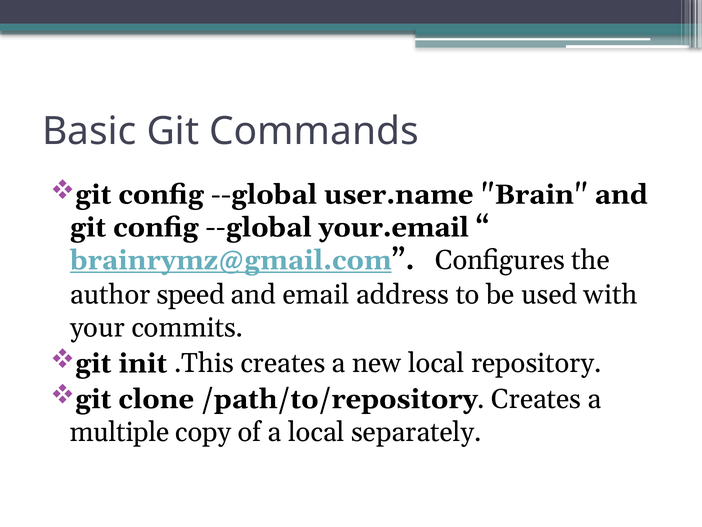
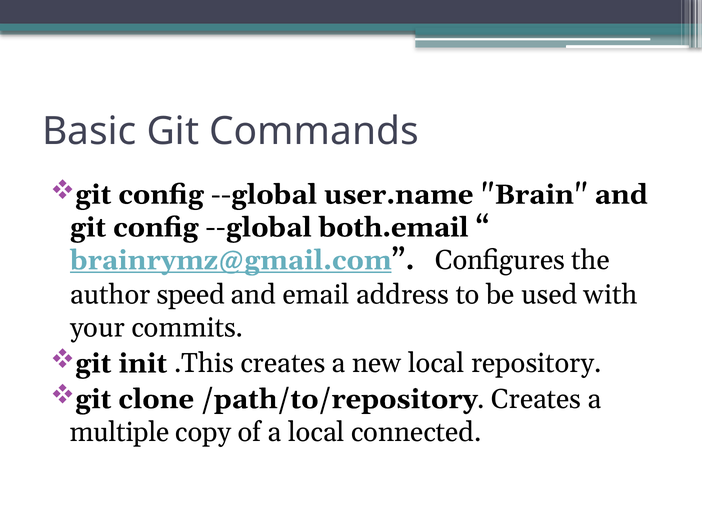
your.email: your.email -> both.email (394, 227)
separately: separately -> connected (416, 432)
